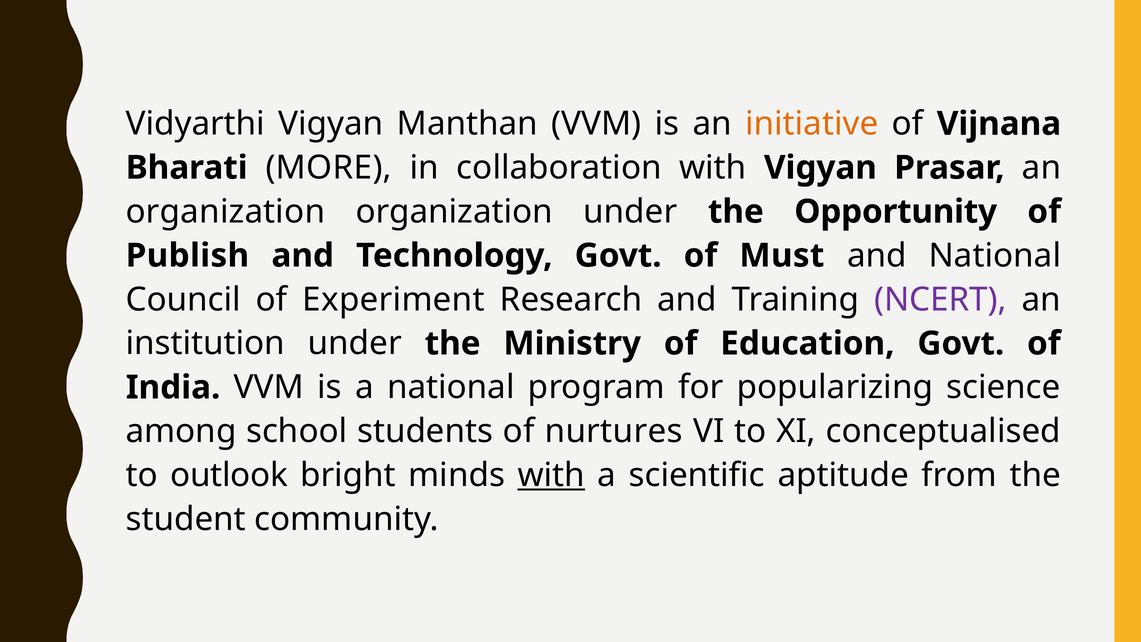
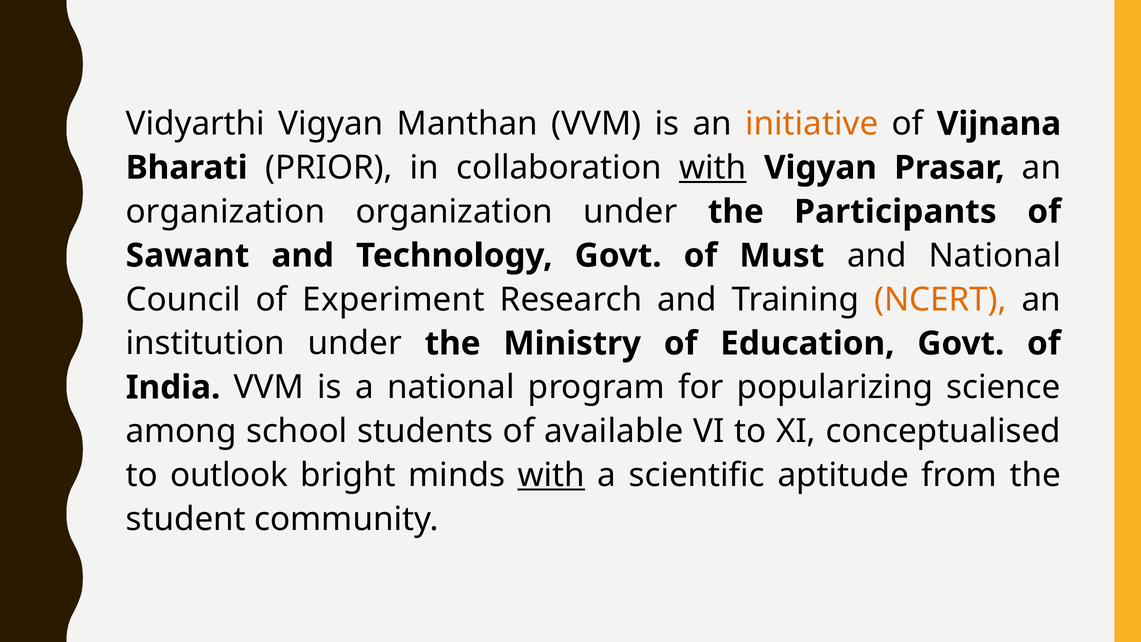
MORE: MORE -> PRIOR (329, 168)
with underline: none -> present (713, 168)
Opportunity: Opportunity -> Participants (895, 212)
Publish: Publish -> Sawant (188, 256)
NCERT colour: purple -> orange (940, 299)
nurtures: nurtures -> available (614, 431)
